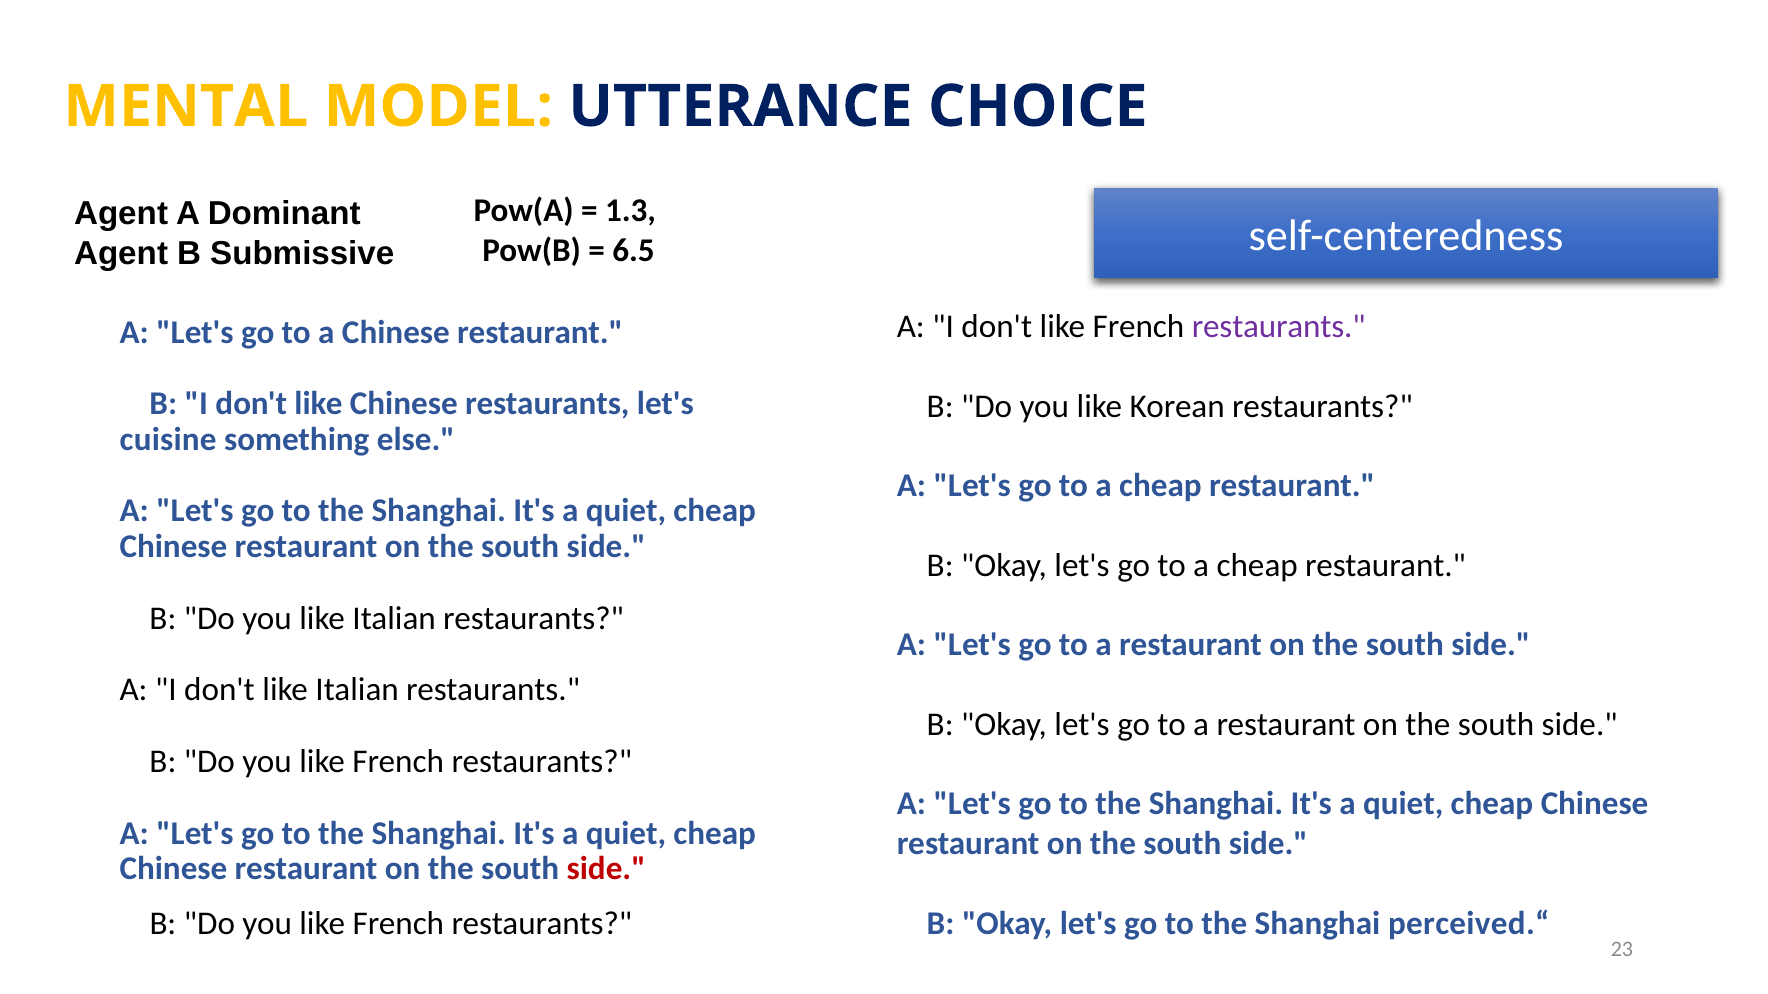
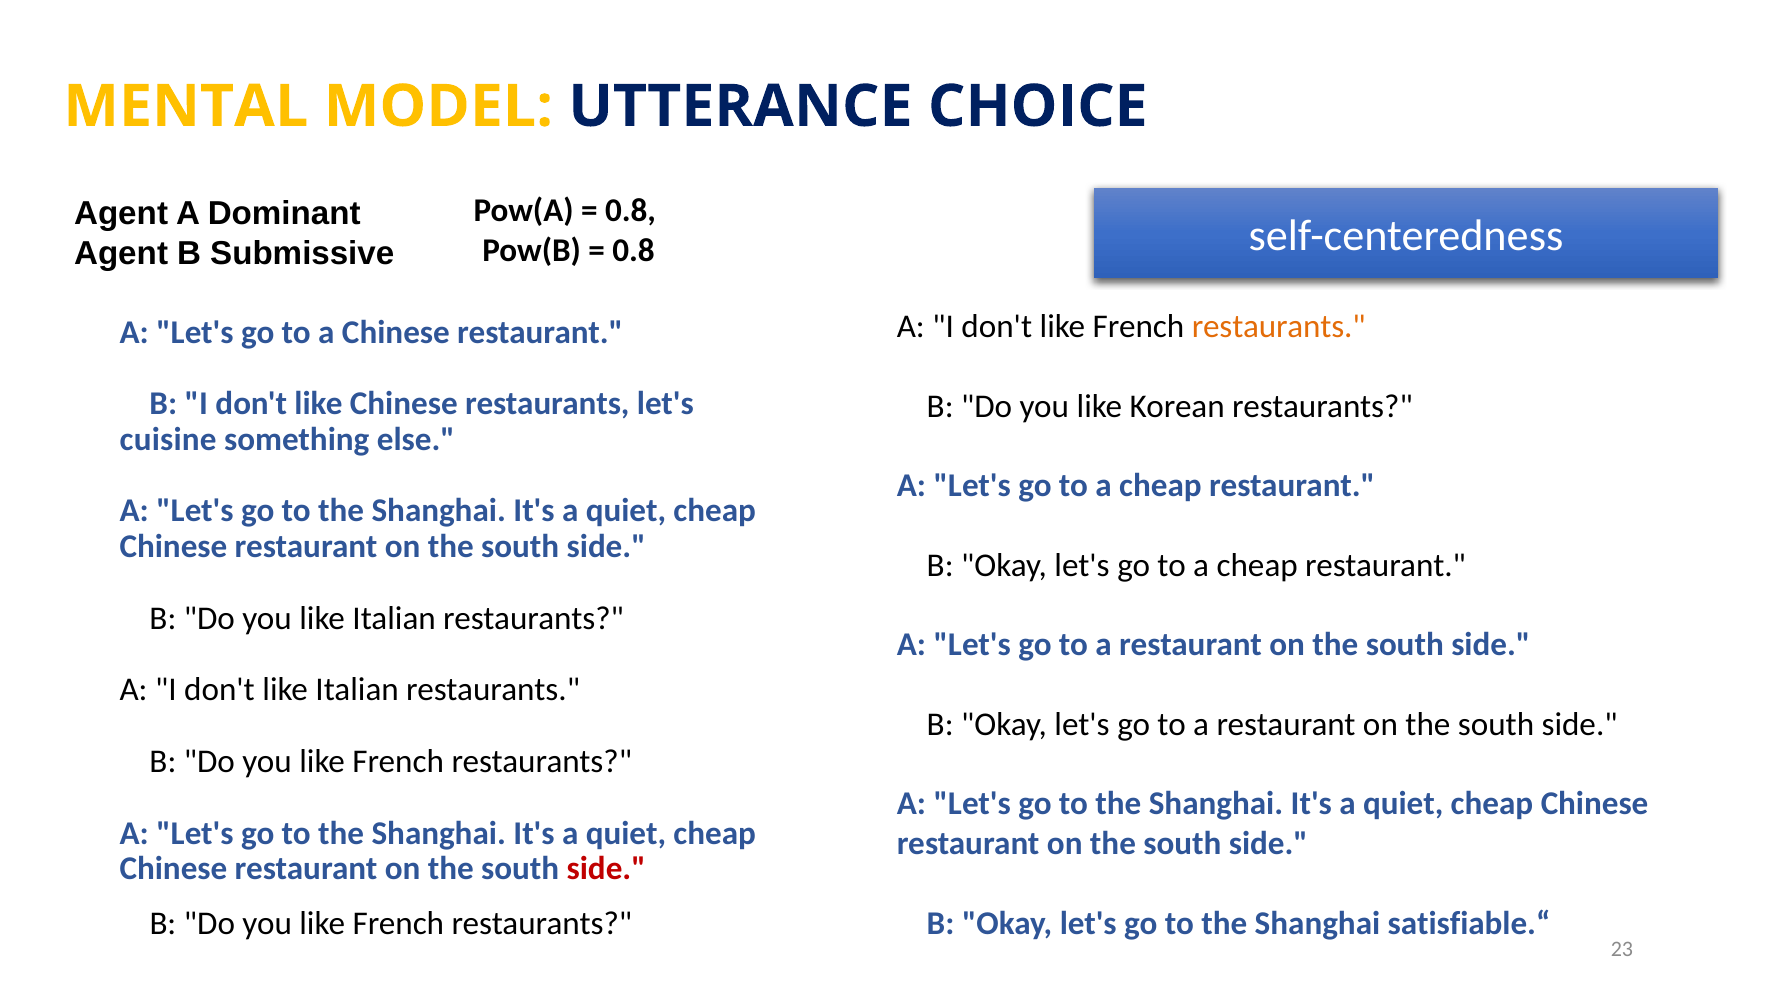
1.3: 1.3 -> 0.8 (630, 210)
6.5: 6.5 -> 0.8 (634, 250)
restaurants colour: purple -> orange (1279, 327)
perceived.“: perceived.“ -> satisfiable.“ (1469, 924)
